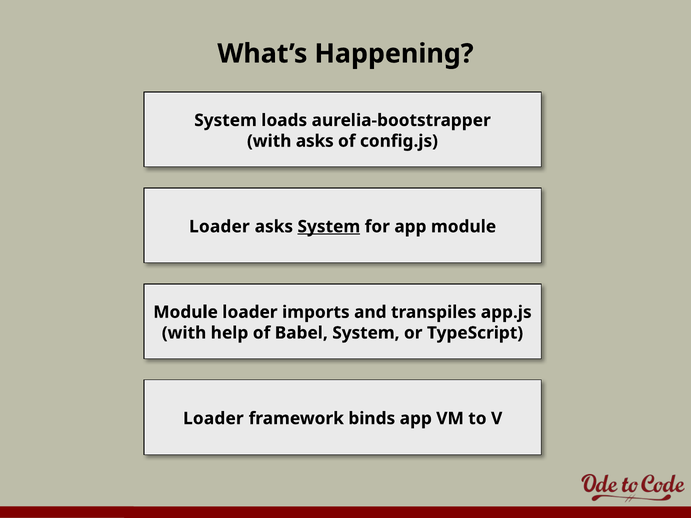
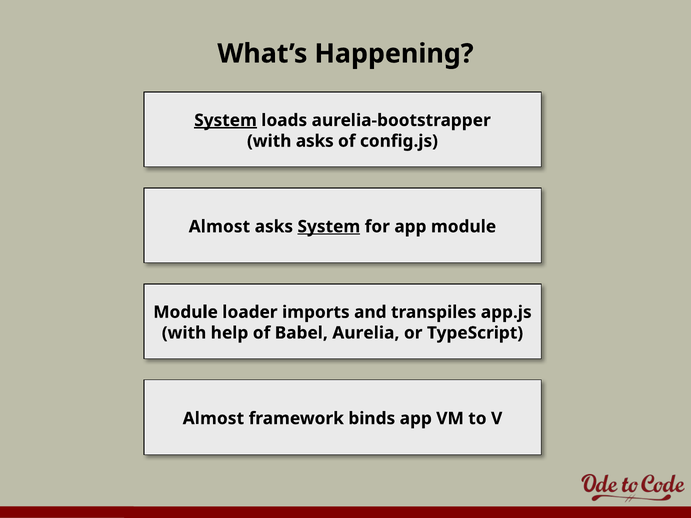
System underline: none -> present (226, 120)
Loader: Loader -> Almost (219, 227)
Babel System: System -> Aurelia (366, 333)
Loader: Loader -> Almost (213, 419)
